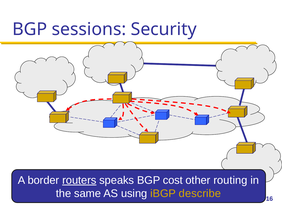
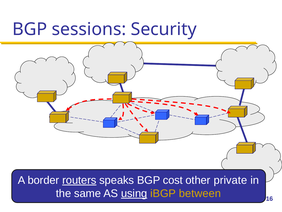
routing: routing -> private (230, 180)
using underline: none -> present (134, 193)
describe: describe -> between (200, 193)
